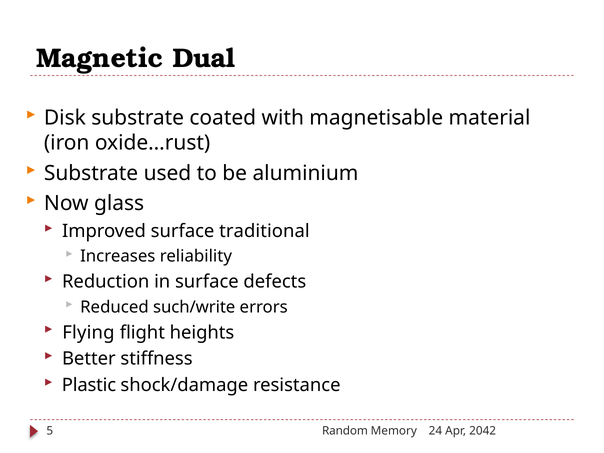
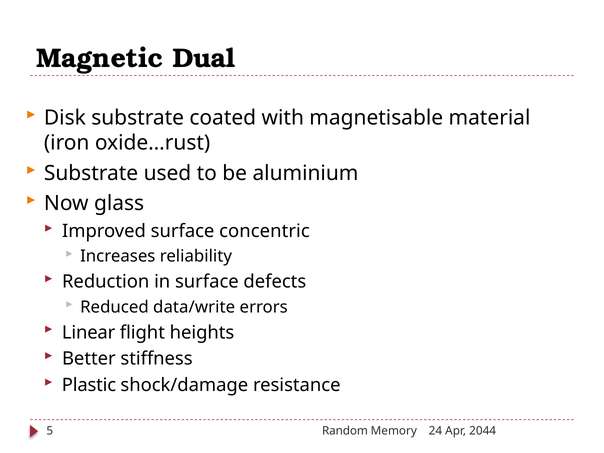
traditional: traditional -> concentric (264, 231)
such/write: such/write -> data/write (194, 307)
Flying: Flying -> Linear (89, 332)
2042: 2042 -> 2044 (483, 431)
